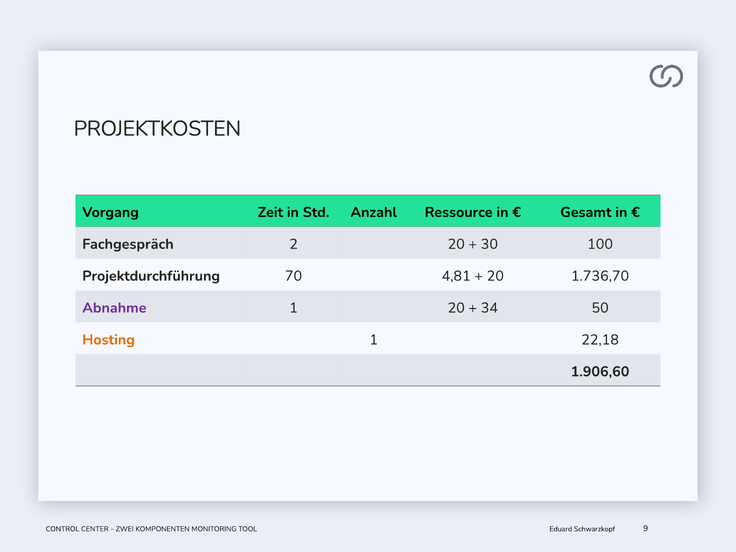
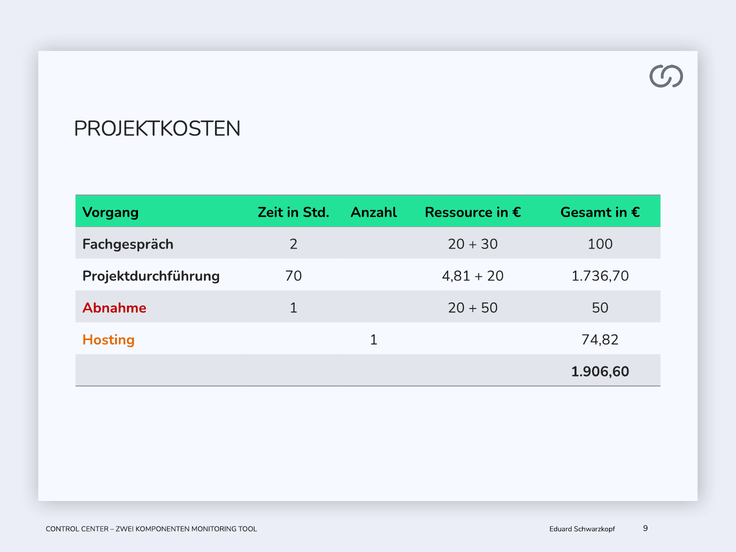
Abnahme colour: purple -> red (114, 308)
34: 34 -> 50 (489, 308)
22,18: 22,18 -> 74,82 (600, 340)
